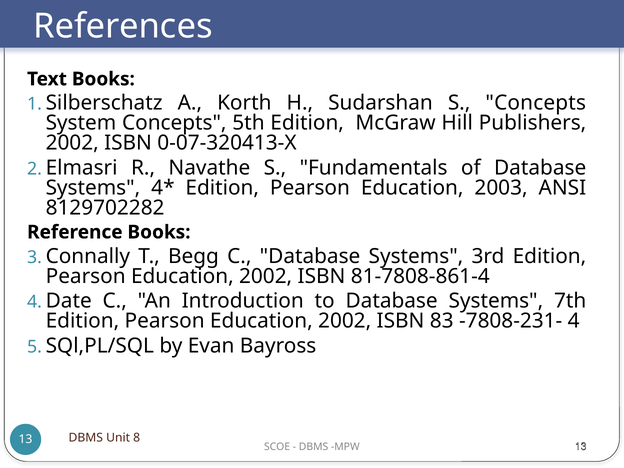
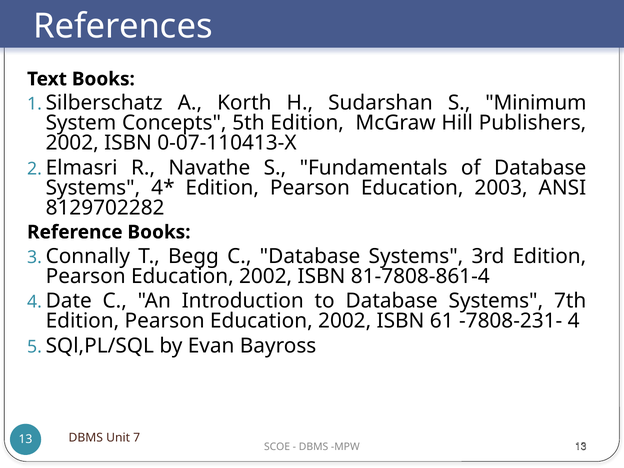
S Concepts: Concepts -> Minimum (536, 103)
0-07-320413-X: 0-07-320413-X -> 0-07-110413-X (227, 143)
83: 83 -> 61 (442, 321)
8: 8 -> 7 (137, 438)
